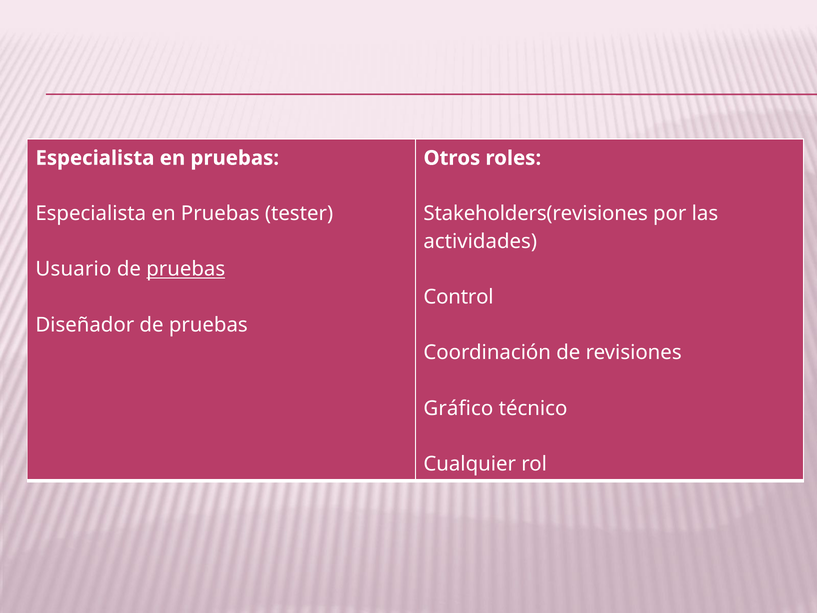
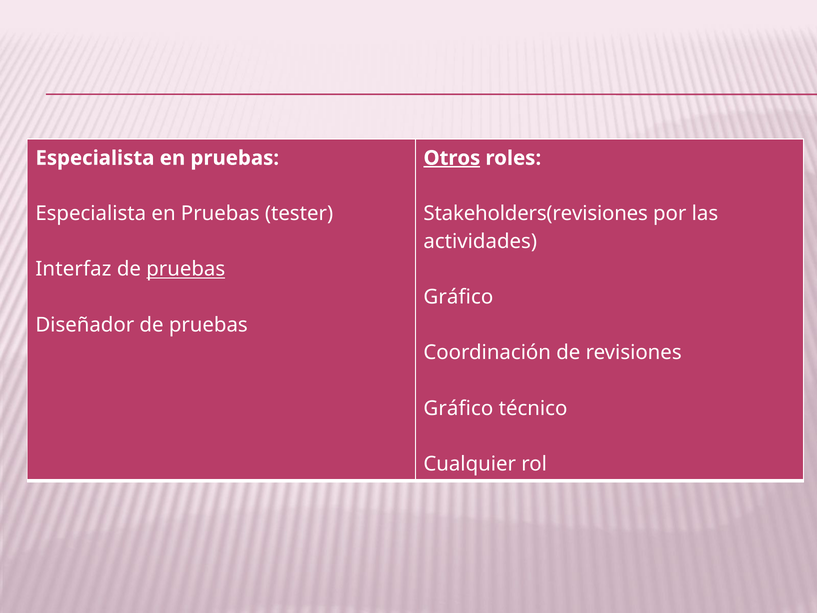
Otros underline: none -> present (452, 158)
Usuario: Usuario -> Interfaz (73, 269)
Control: Control -> Gráfico (458, 297)
